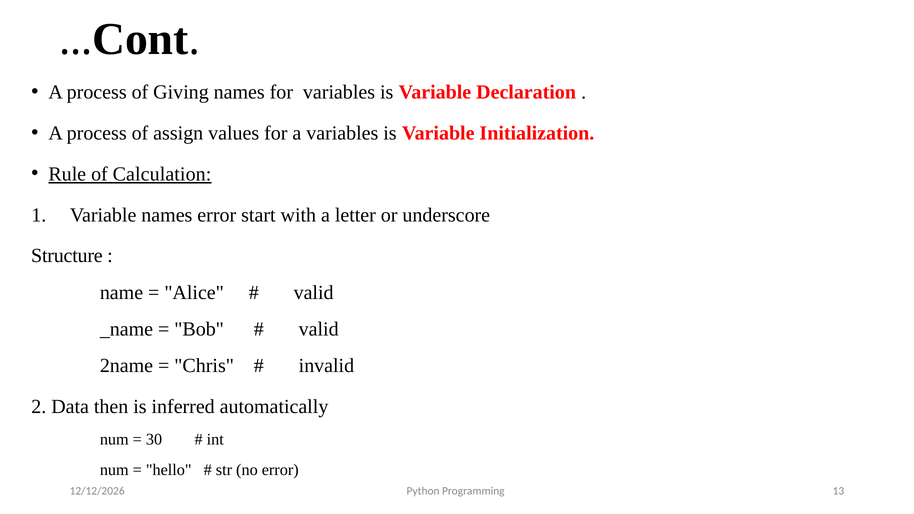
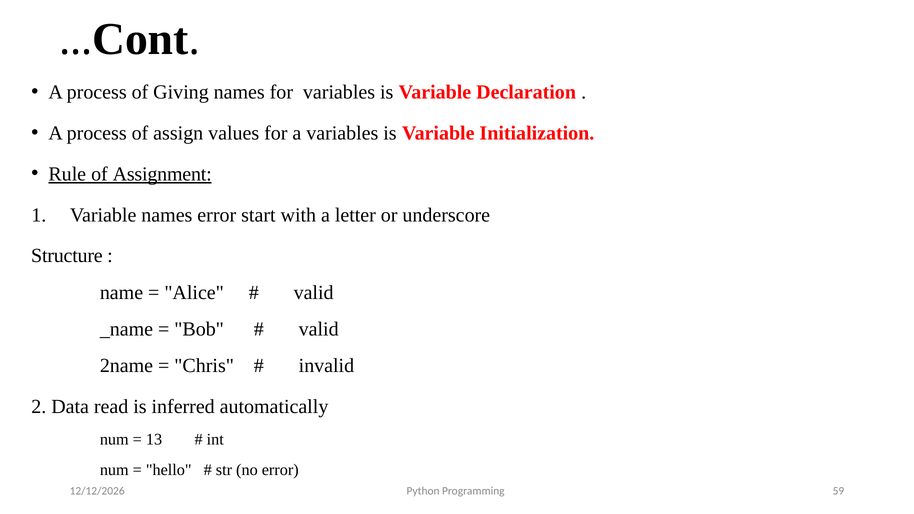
Calculation: Calculation -> Assignment (162, 174)
then: then -> read (111, 407)
30: 30 -> 13 (154, 439)
13: 13 -> 59 (839, 491)
